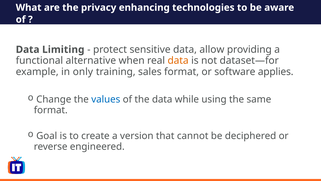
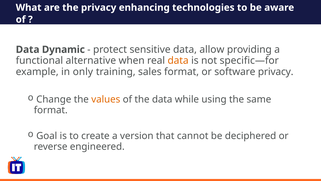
Limiting: Limiting -> Dynamic (63, 49)
dataset—for: dataset—for -> specific—for (249, 61)
software applies: applies -> privacy (276, 72)
values colour: blue -> orange (106, 99)
